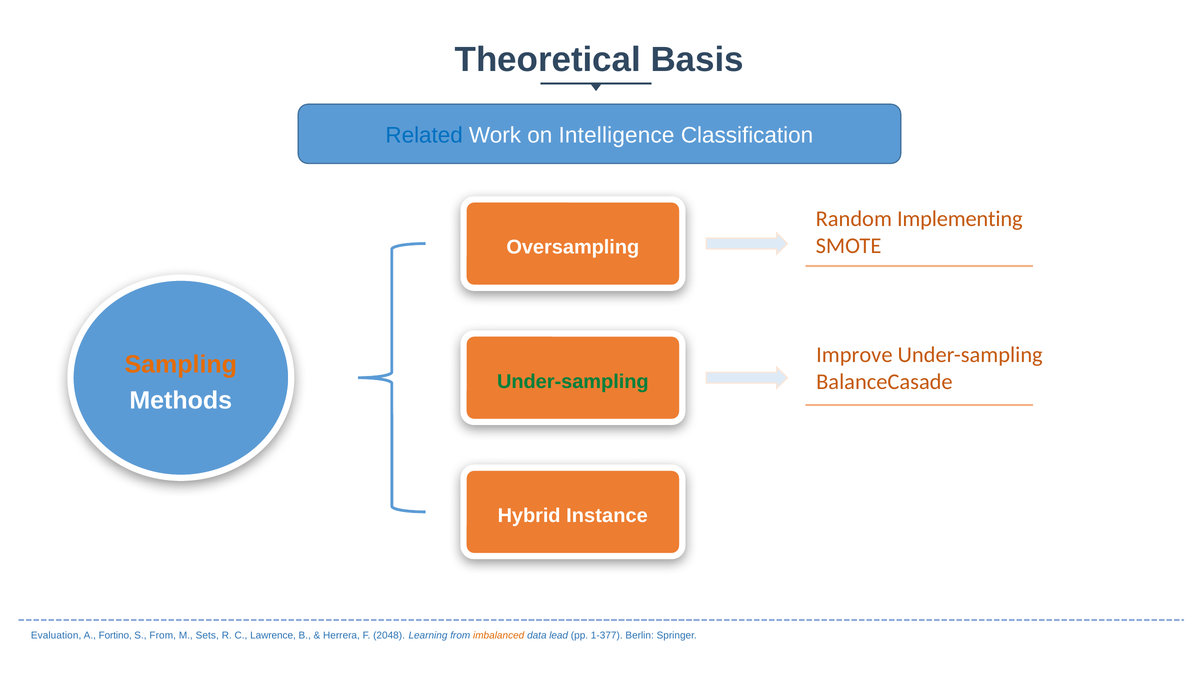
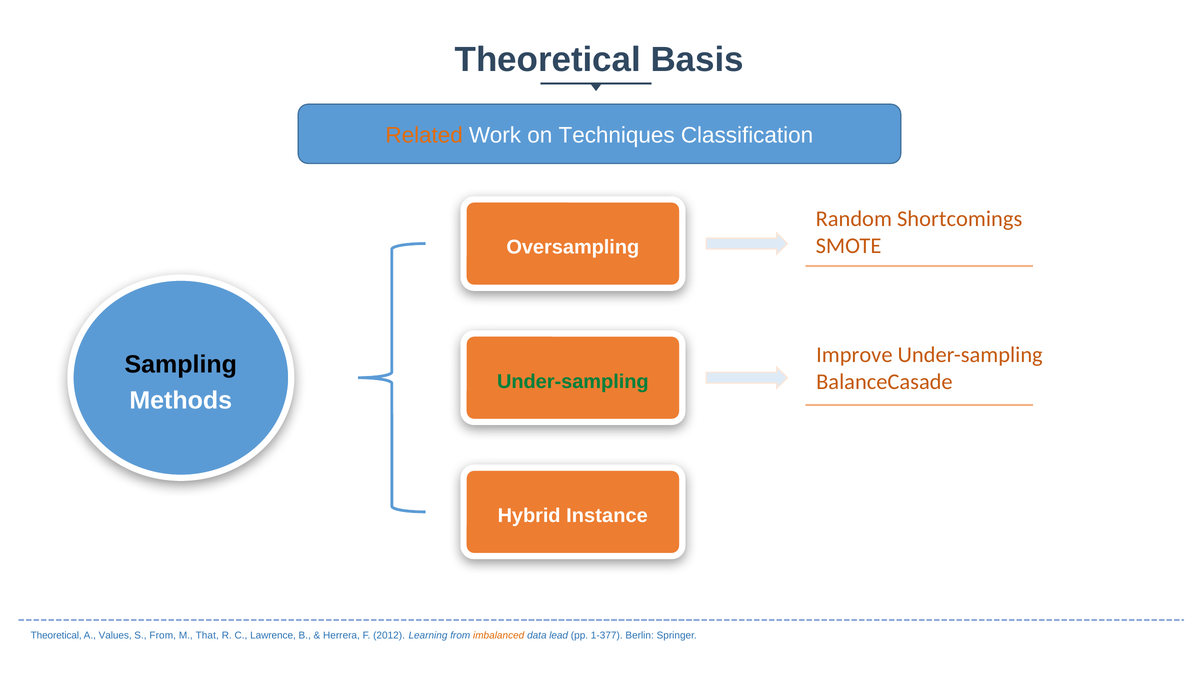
Related colour: blue -> orange (424, 135)
Intelligence: Intelligence -> Techniques (617, 135)
Implementing: Implementing -> Shortcomings (960, 219)
Sampling colour: orange -> black (181, 365)
Evaluation: Evaluation -> Theoretical (56, 636)
Fortino: Fortino -> Values (115, 636)
Sets: Sets -> That (207, 636)
2048: 2048 -> 2012 (389, 636)
